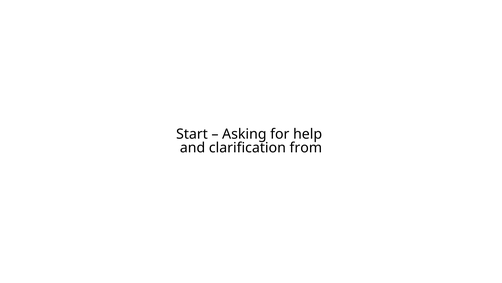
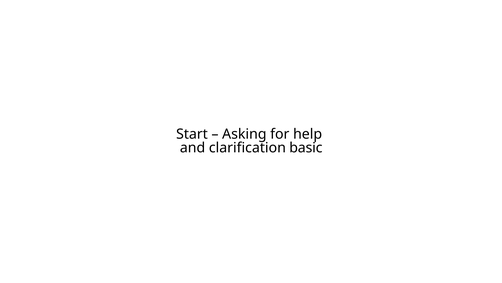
from: from -> basic (306, 148)
